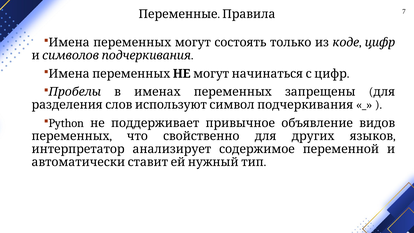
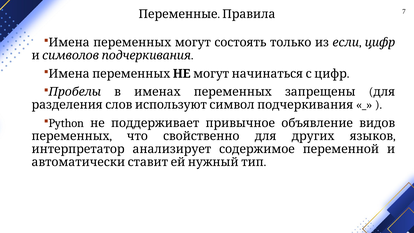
коде: коде -> если (346, 42)
